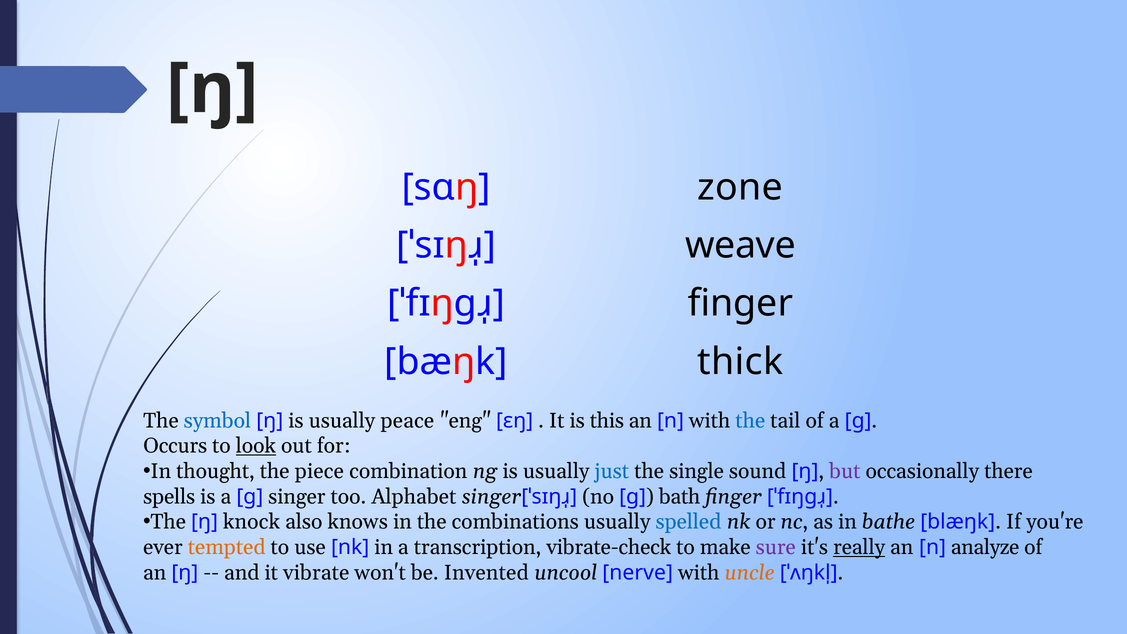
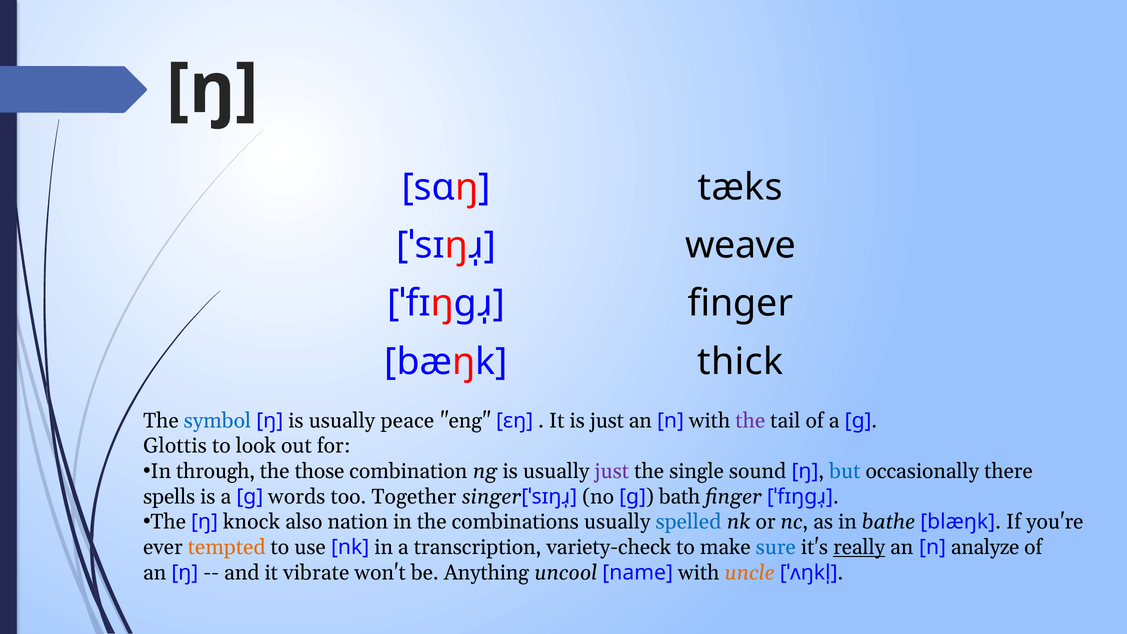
zone: zone -> tæks (740, 187)
is this: this -> just (607, 421)
the colour: blue -> purple (750, 421)
Occurs: Occurs -> Glottis (175, 446)
look underline: present -> none (256, 446)
thought: thought -> through (216, 471)
piece: piece -> those (320, 471)
just colour: blue -> purple (612, 471)
but colour: purple -> blue (845, 471)
singer: singer -> words (297, 497)
Alphabet: Alphabet -> Together (414, 497)
knows: knows -> nation (358, 522)
vibrate-check: vibrate-check -> variety-check (609, 547)
sure colour: purple -> blue (776, 547)
Invented: Invented -> Anything (486, 573)
nerve: nerve -> name (638, 573)
